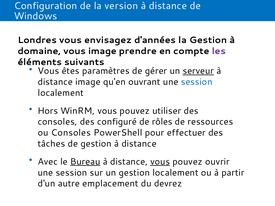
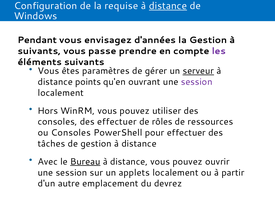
version: version -> requise (121, 6)
distance underline: none -> present (168, 6)
Londres: Londres -> Pendant (37, 40)
domaine: domaine -> suivants (39, 51)
vous image: image -> passe (102, 51)
distance image: image -> points (88, 82)
session colour: blue -> purple (197, 82)
des configuré: configuré -> effectuer (117, 122)
vous underline: present -> none (160, 162)
un gestion: gestion -> applets (134, 173)
